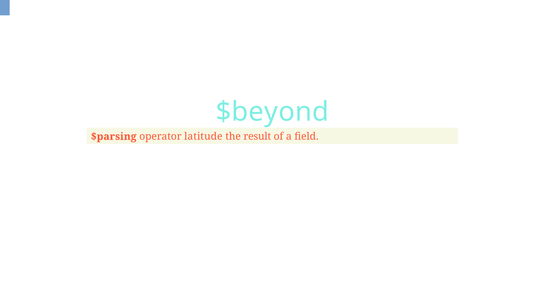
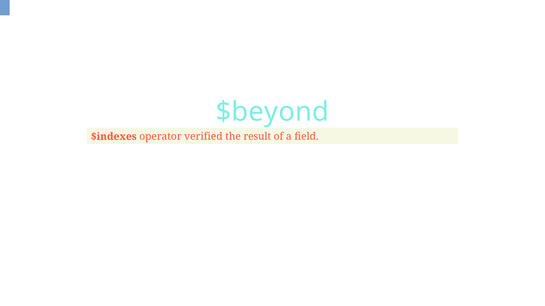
$parsing: $parsing -> $indexes (114, 137)
latitude: latitude -> verified (203, 137)
